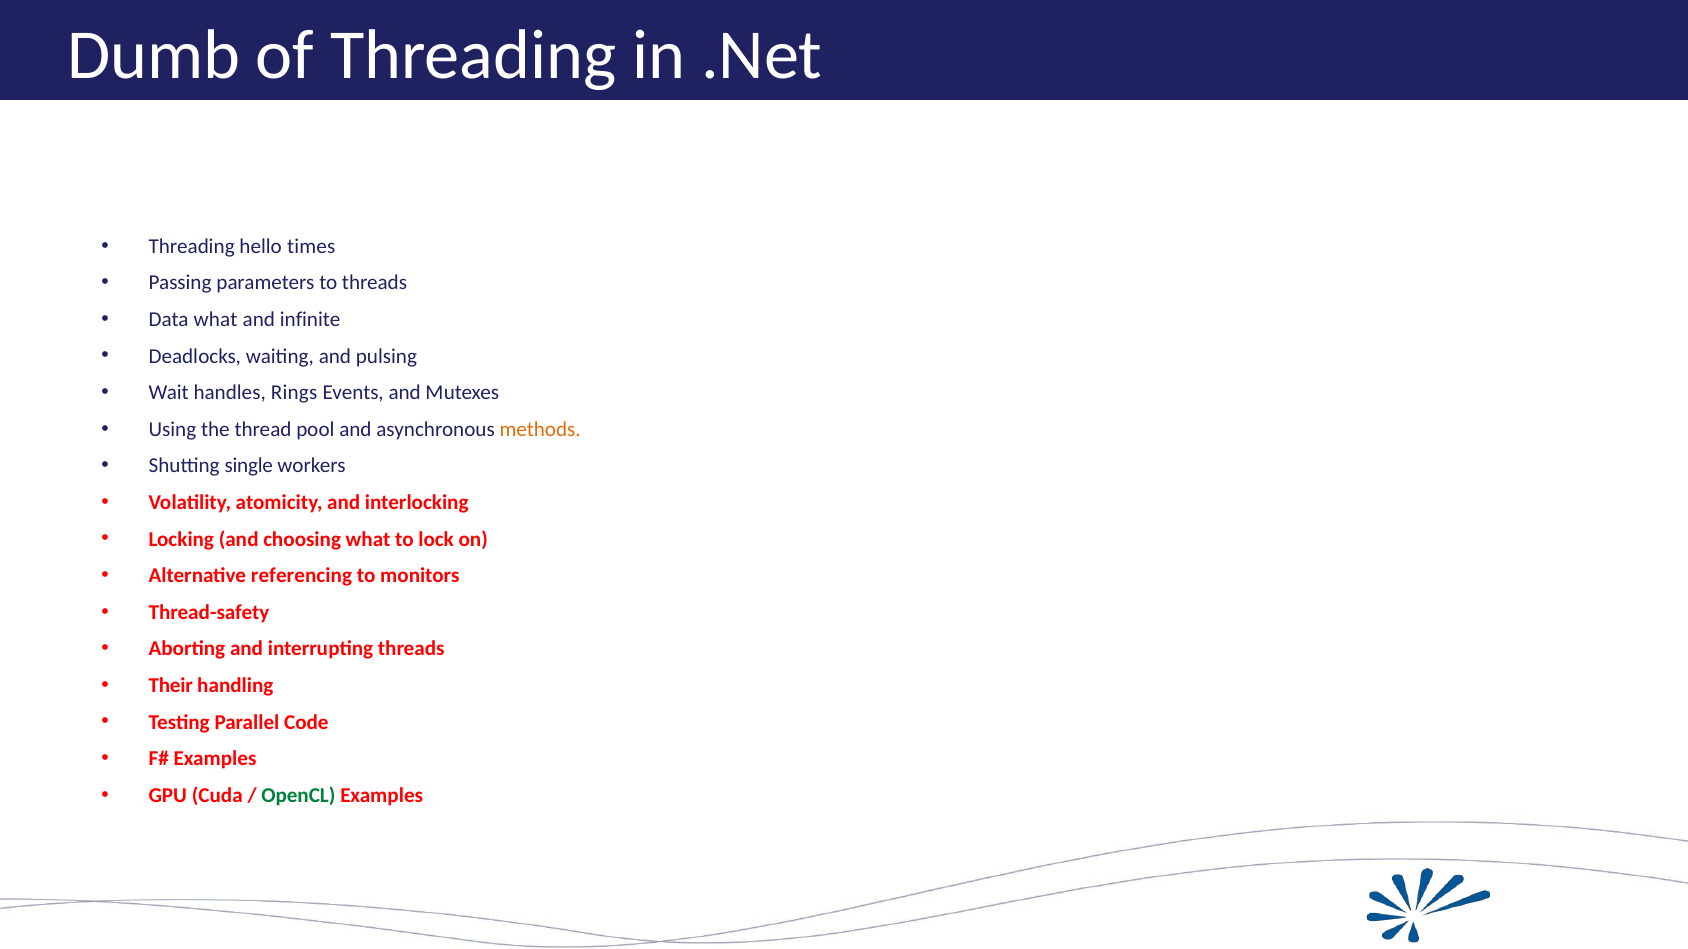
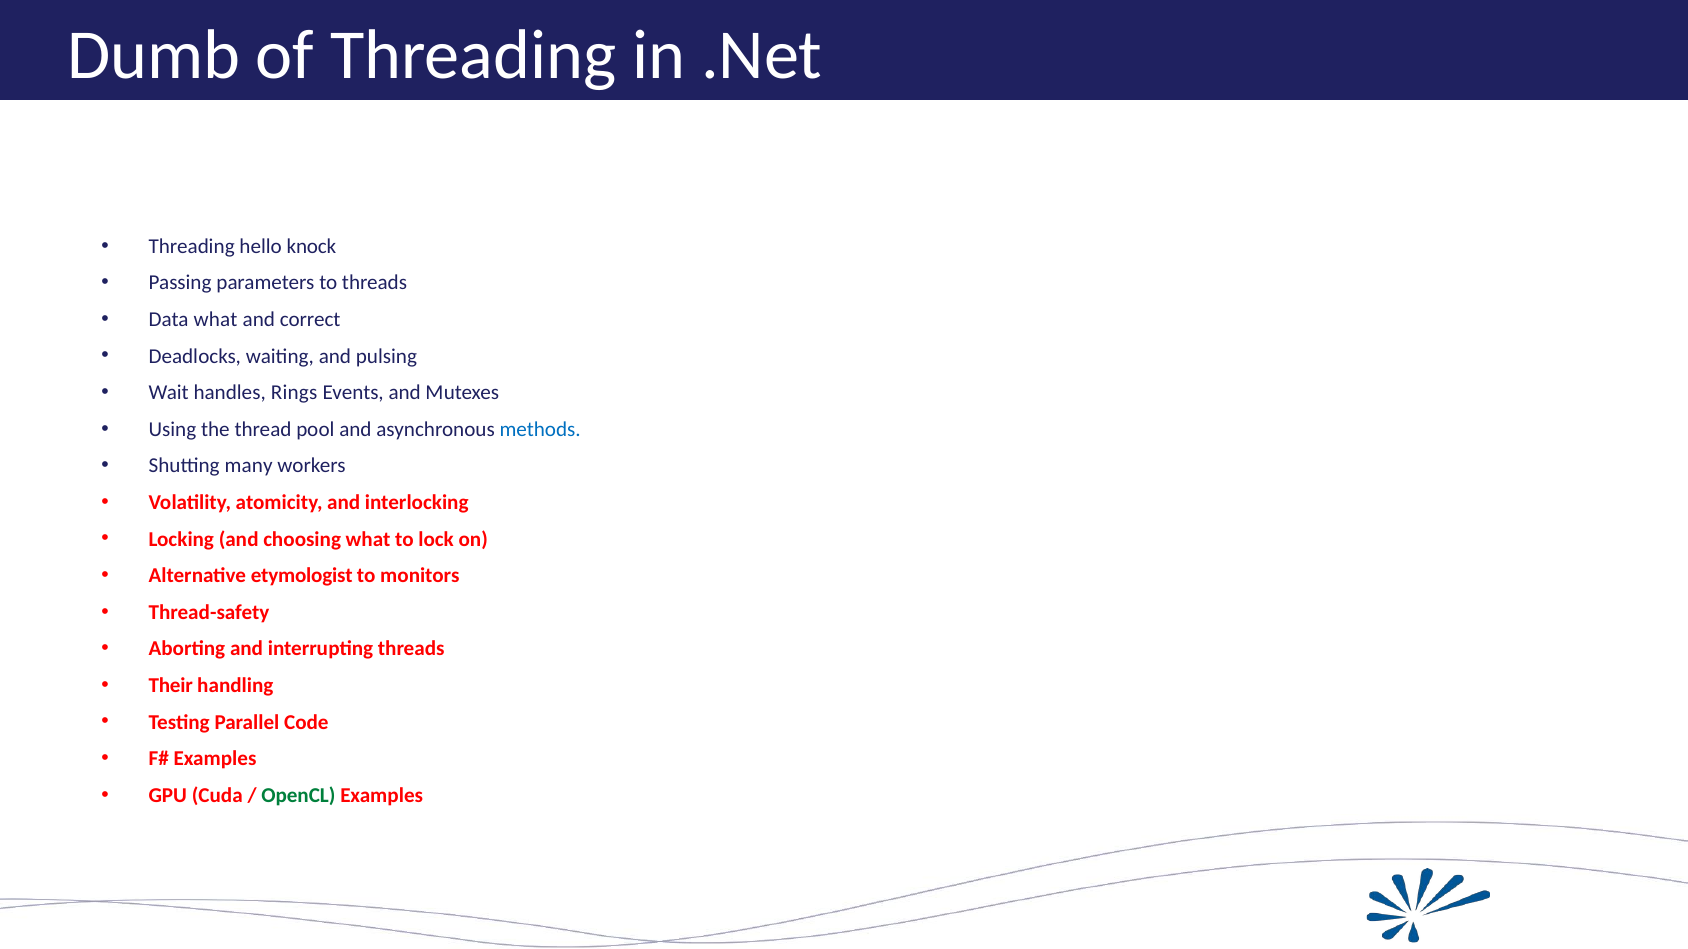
times: times -> knock (311, 246)
infinite: infinite -> correct (310, 320)
methods colour: orange -> blue (540, 430)
single: single -> many (249, 466)
referencing: referencing -> etymologist (302, 576)
